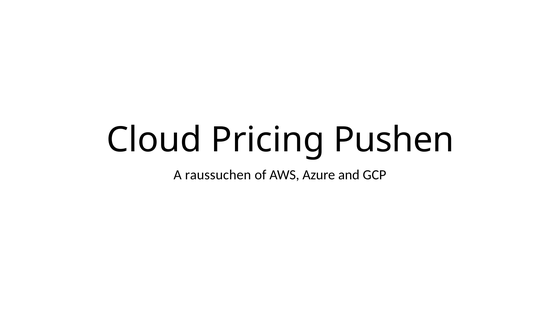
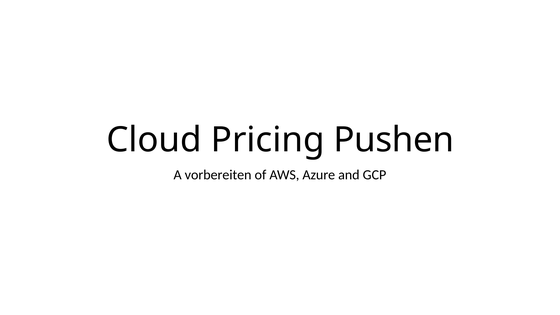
raussuchen: raussuchen -> vorbereiten (218, 175)
